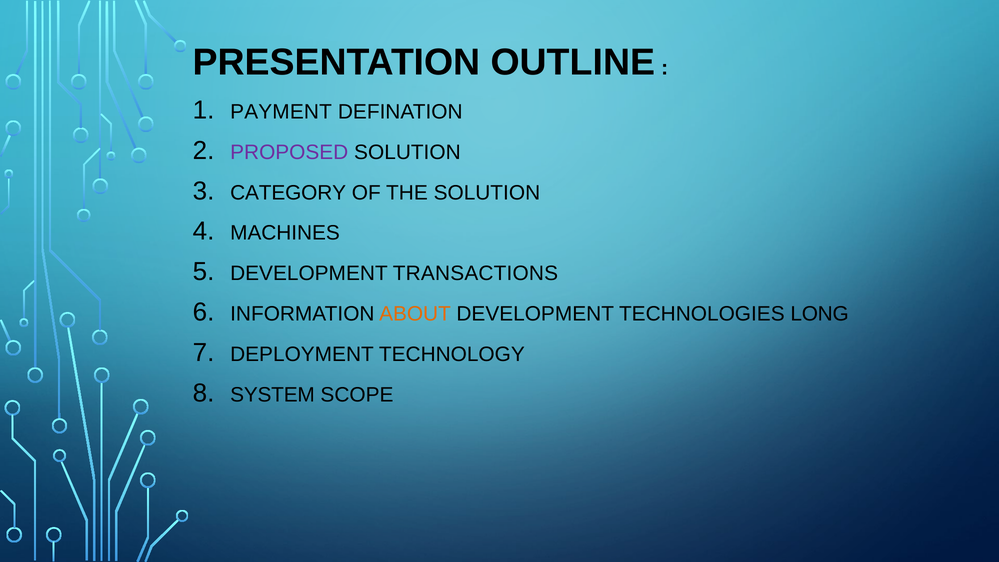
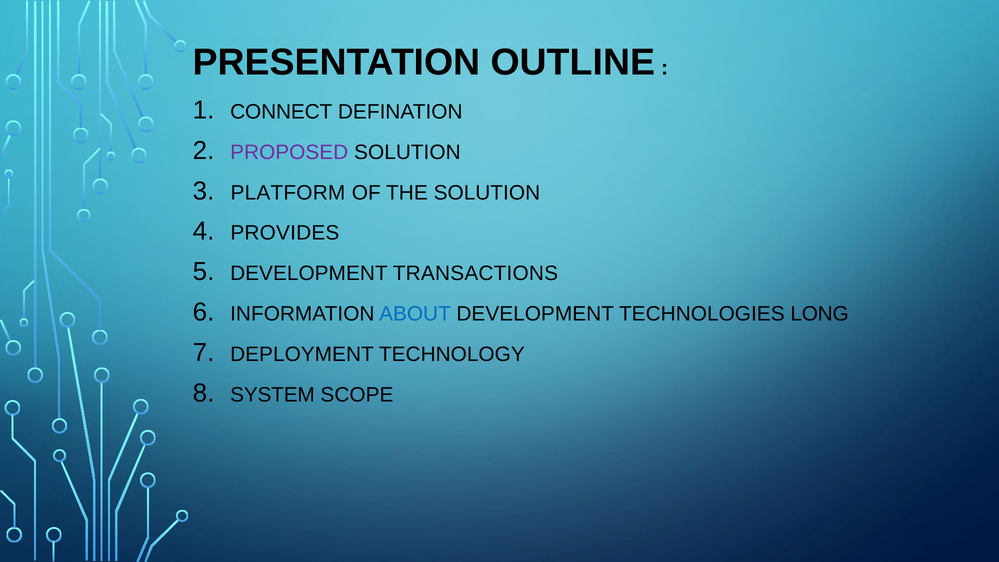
PAYMENT: PAYMENT -> CONNECT (281, 112)
CATEGORY: CATEGORY -> PLATFORM (288, 193)
MACHINES: MACHINES -> PROVIDES (285, 233)
ABOUT colour: orange -> blue (415, 314)
